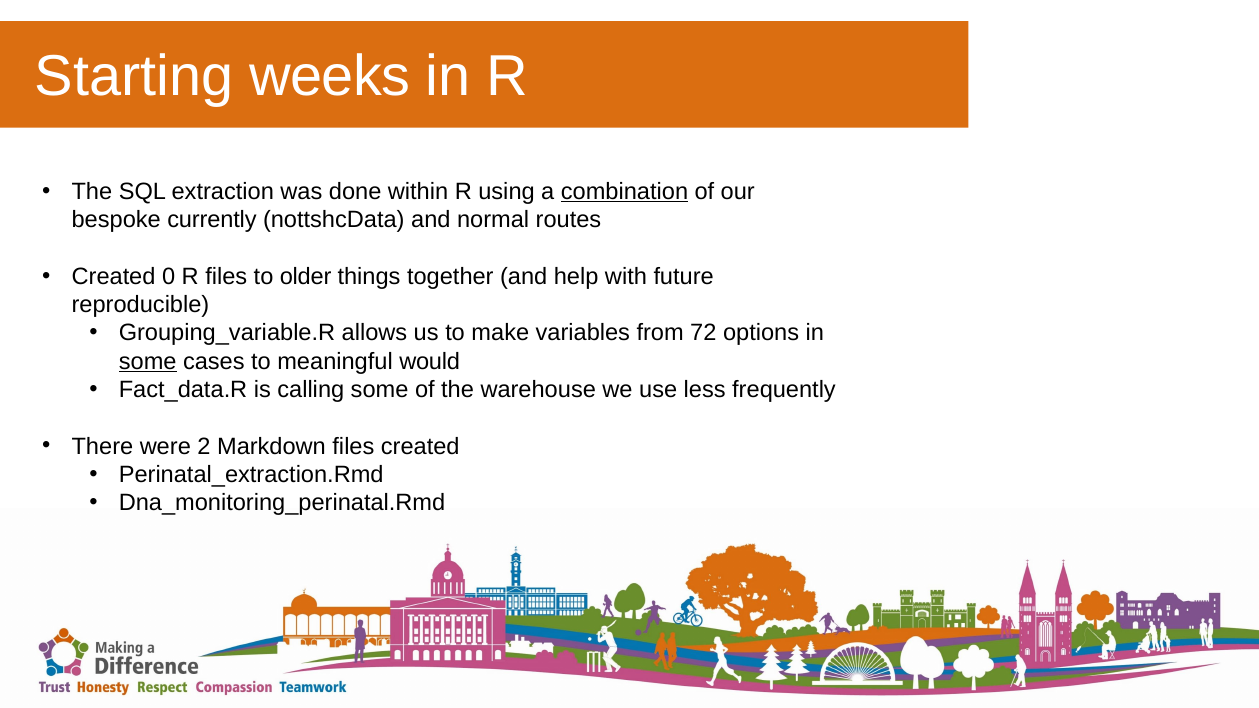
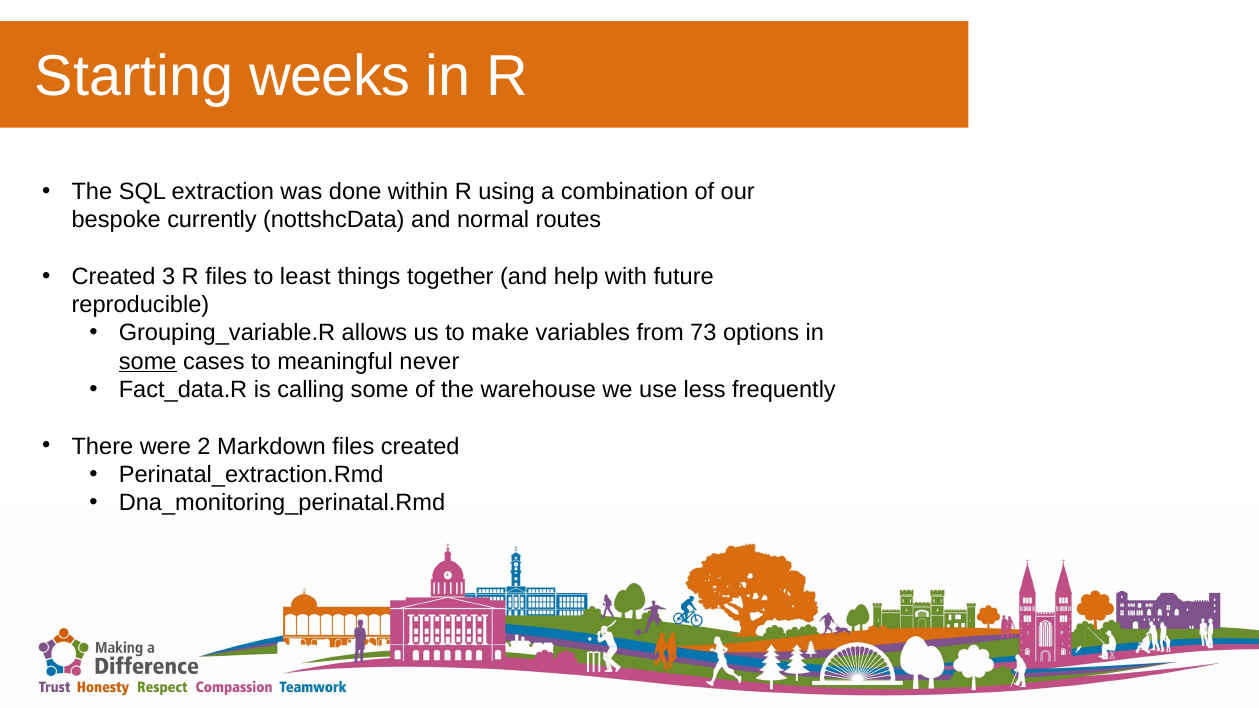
combination underline: present -> none (625, 192)
0: 0 -> 3 (169, 277)
older: older -> least (305, 277)
72: 72 -> 73 (703, 333)
would: would -> never (429, 362)
